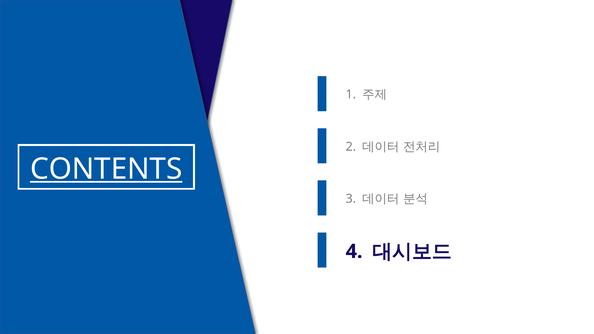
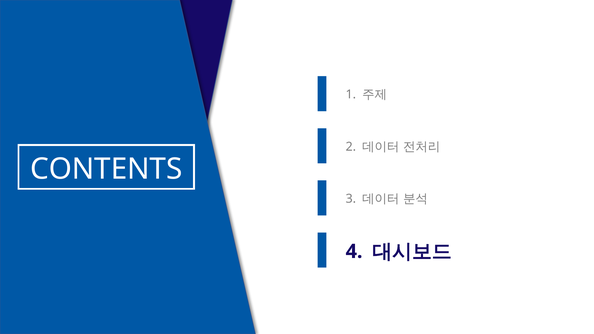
CONTENTS underline: present -> none (106, 169)
